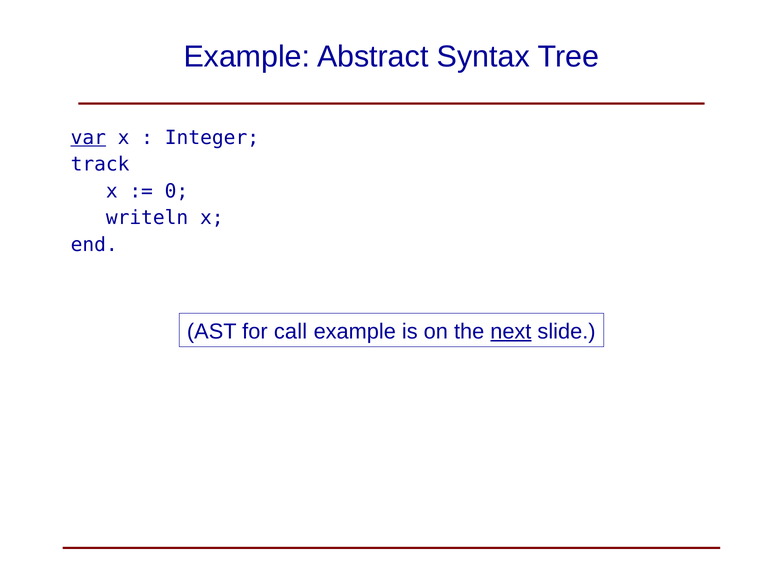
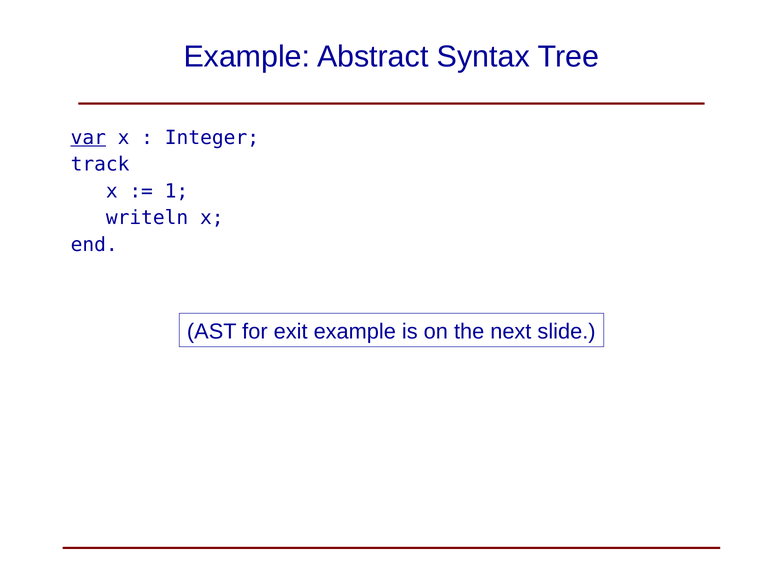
0: 0 -> 1 (176, 191)
call: call -> exit (291, 332)
next underline: present -> none (511, 332)
